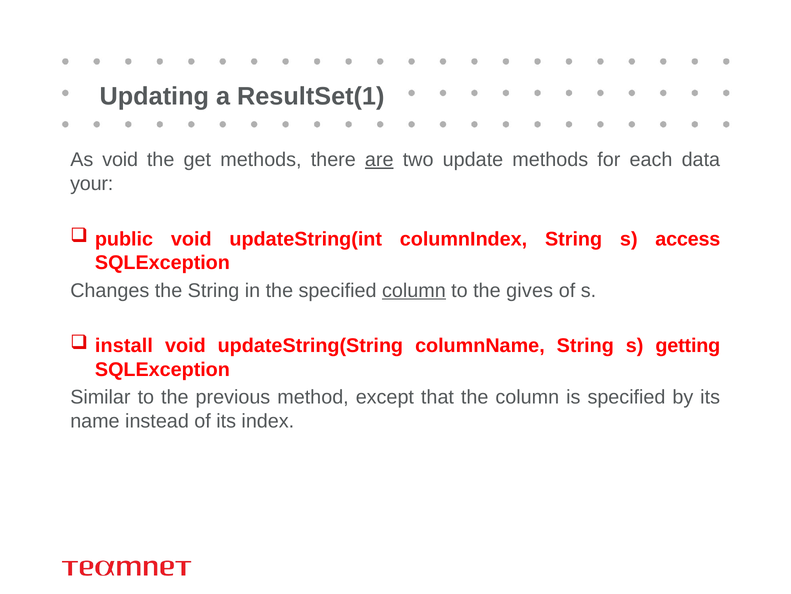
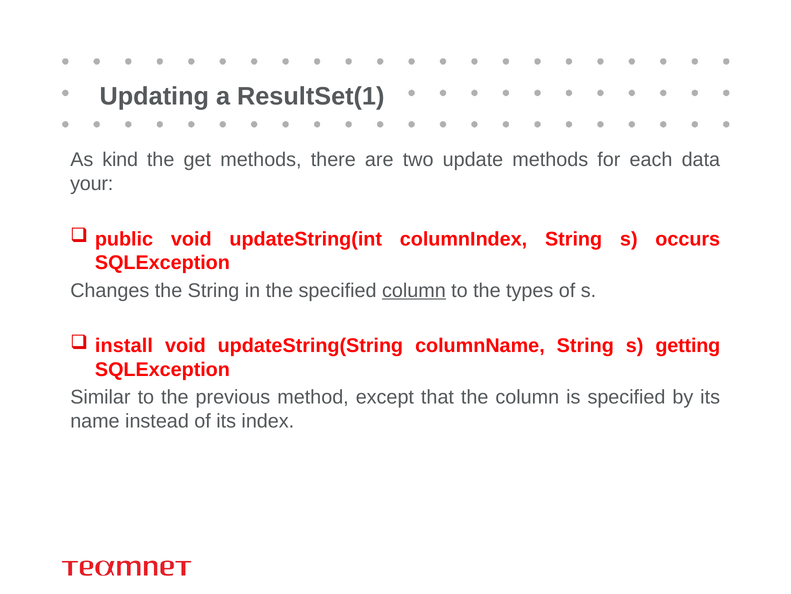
As void: void -> kind (120, 160)
are underline: present -> none (379, 160)
access: access -> occurs (688, 239)
gives: gives -> types (530, 290)
